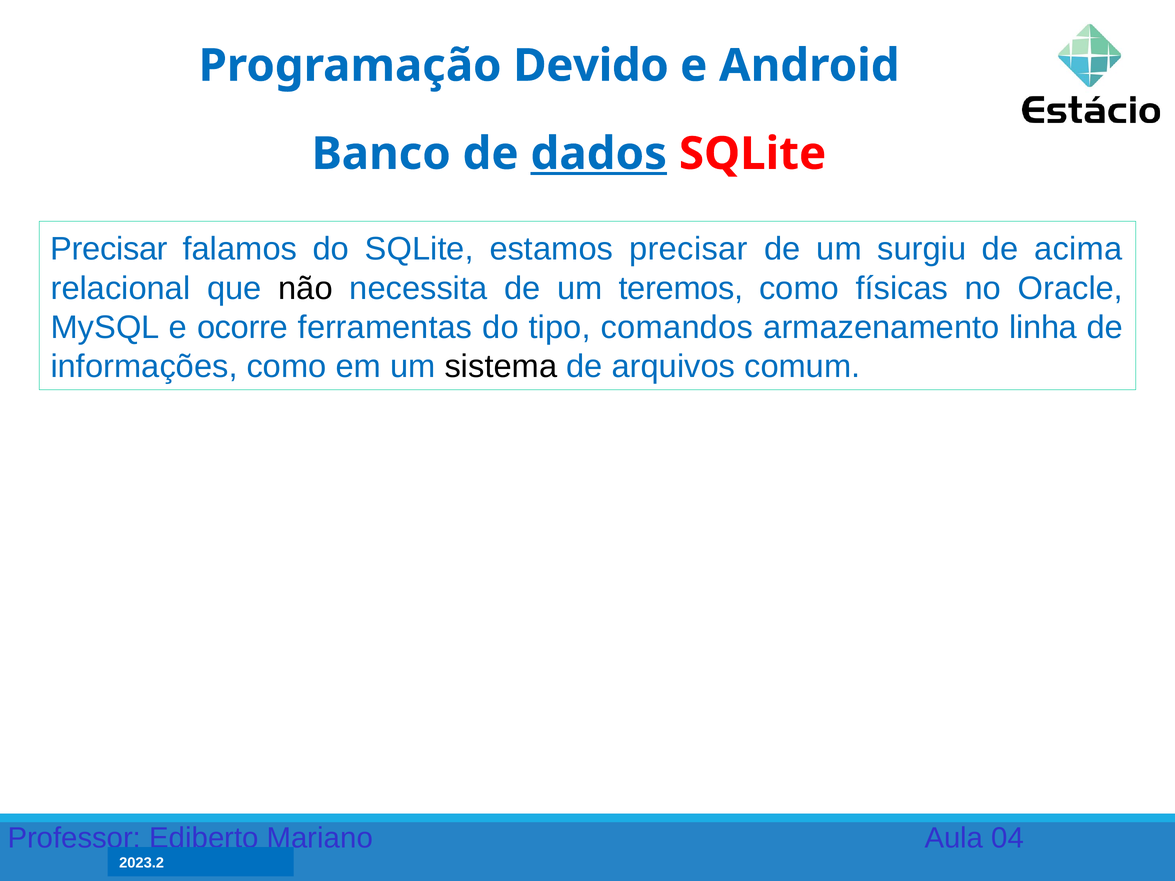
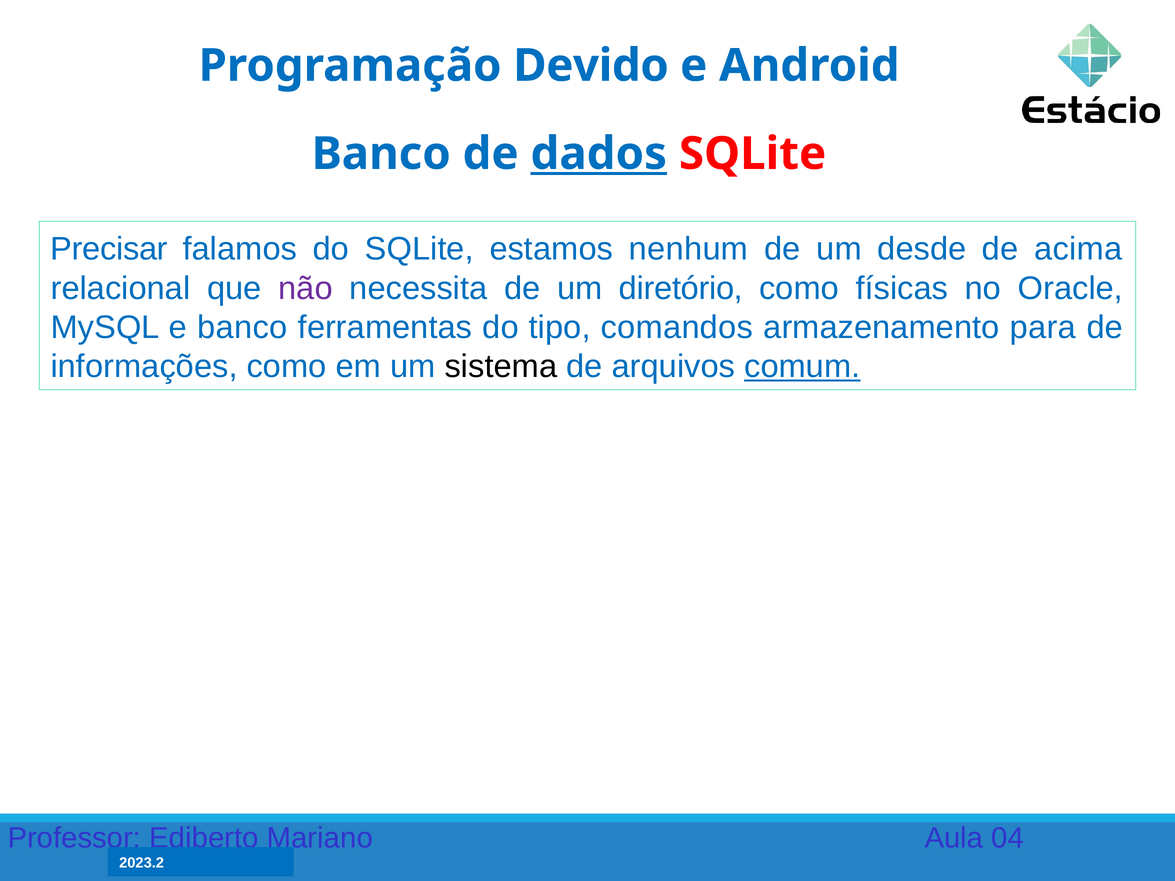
estamos precisar: precisar -> nenhum (688, 249)
surgiu: surgiu -> desde (922, 249)
não colour: black -> purple (306, 288)
teremos: teremos -> diretório (681, 288)
e ocorre: ocorre -> banco (242, 328)
linha: linha -> para (1043, 328)
comum underline: none -> present (802, 367)
